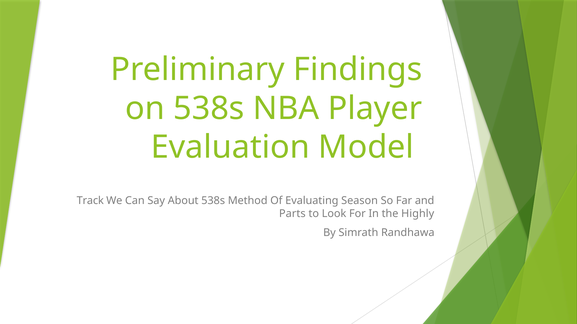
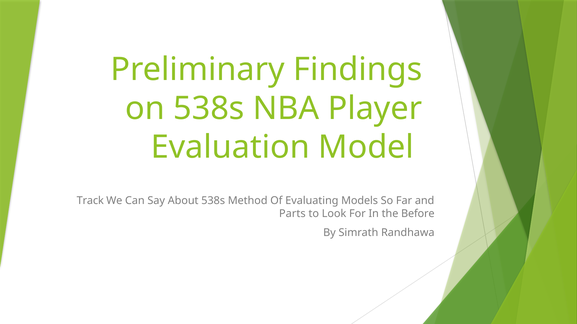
Season: Season -> Models (360, 201)
Highly: Highly -> Before (418, 214)
